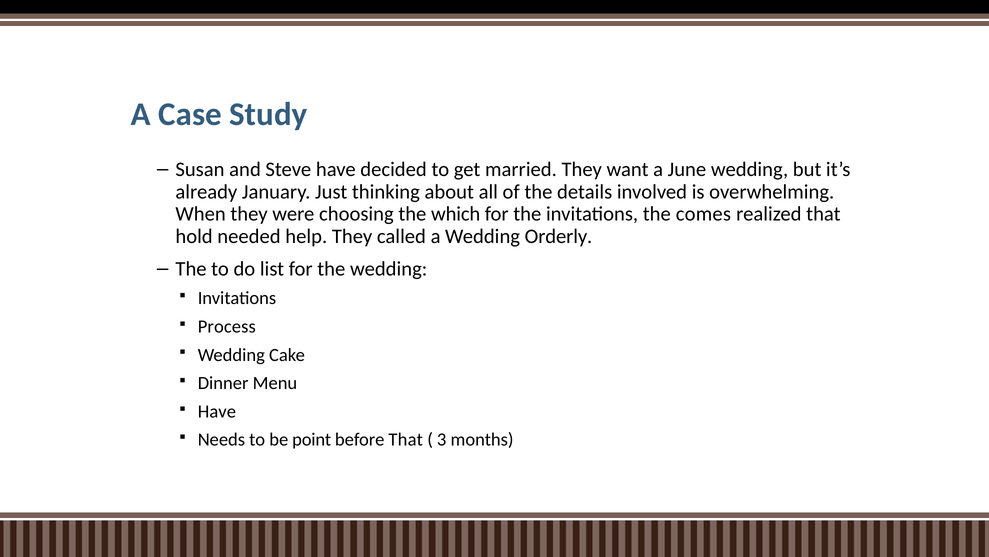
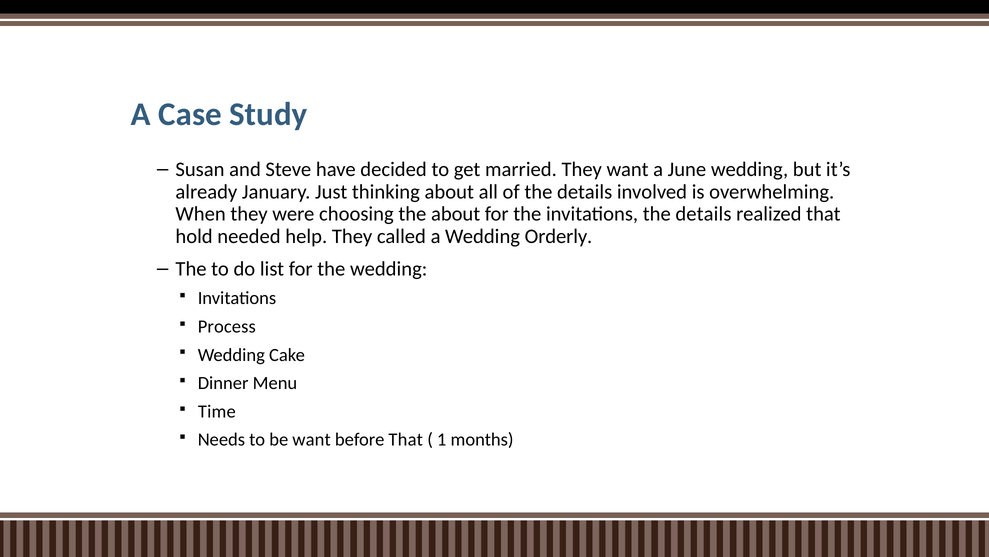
the which: which -> about (456, 214)
invitations the comes: comes -> details (703, 214)
Have: Have -> Time (217, 411)
be point: point -> want (312, 439)
3: 3 -> 1 (442, 439)
